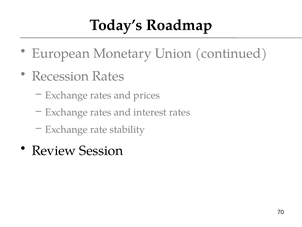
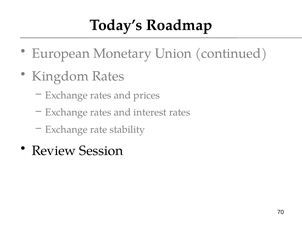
Recession: Recession -> Kingdom (60, 76)
